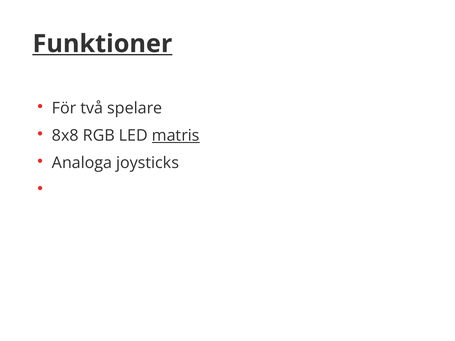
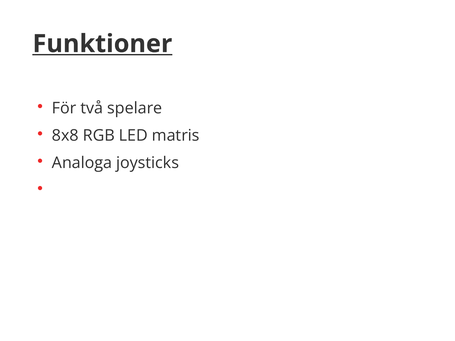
matris underline: present -> none (176, 136)
